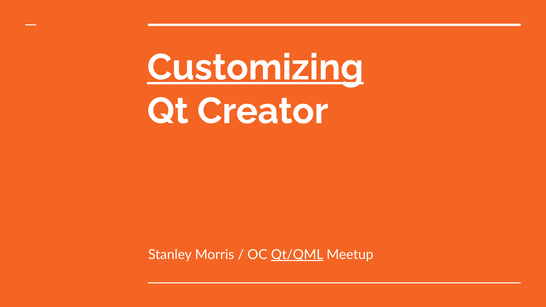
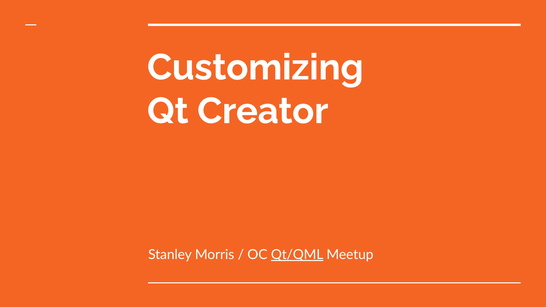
Customizing underline: present -> none (255, 67)
